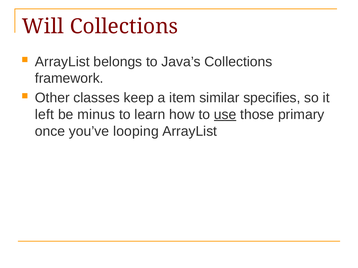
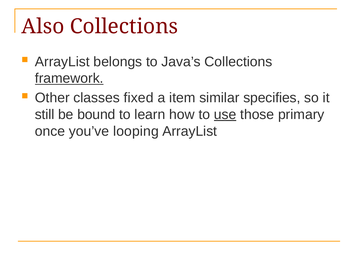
Will: Will -> Also (43, 27)
framework underline: none -> present (69, 79)
keep: keep -> fixed (139, 98)
left: left -> still (45, 115)
minus: minus -> bound (96, 115)
